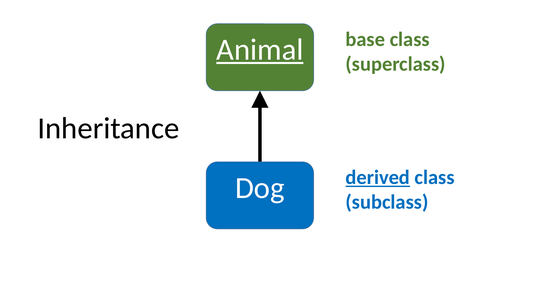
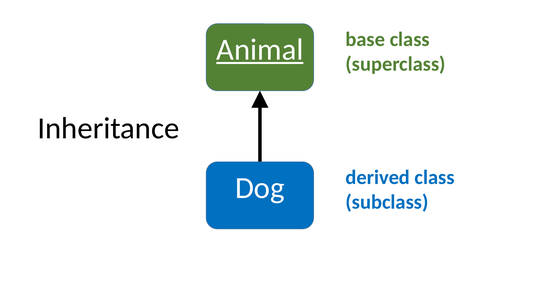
derived underline: present -> none (378, 178)
